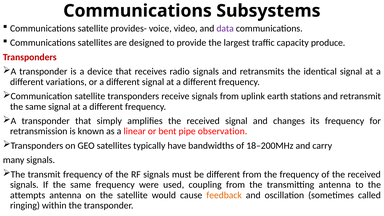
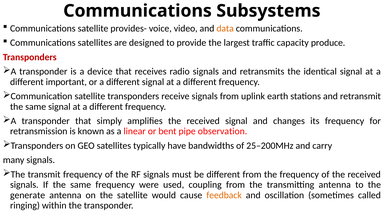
data colour: purple -> orange (225, 28)
variations: variations -> important (66, 82)
18–200MHz: 18–200MHz -> 25–200MHz (270, 146)
attempts: attempts -> generate (28, 195)
